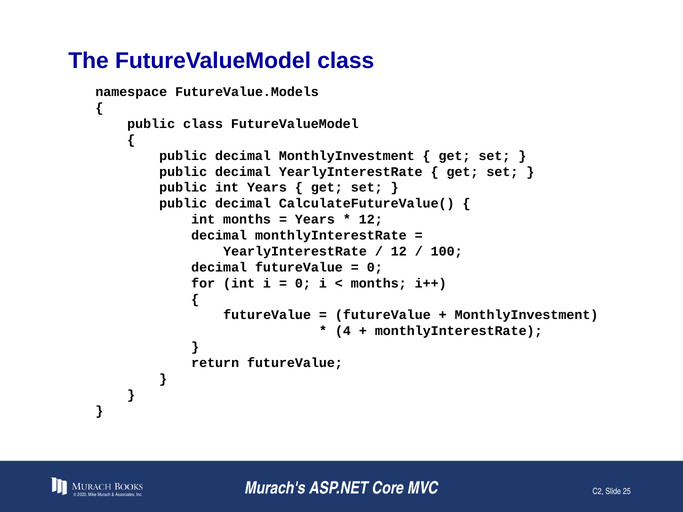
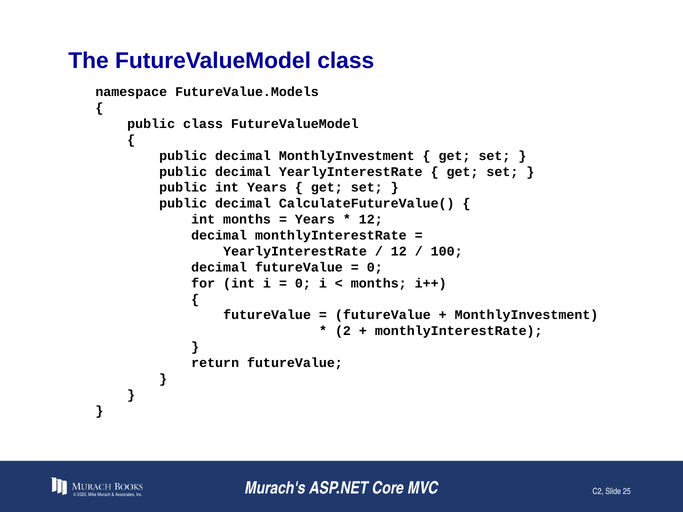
4: 4 -> 2 (343, 331)
